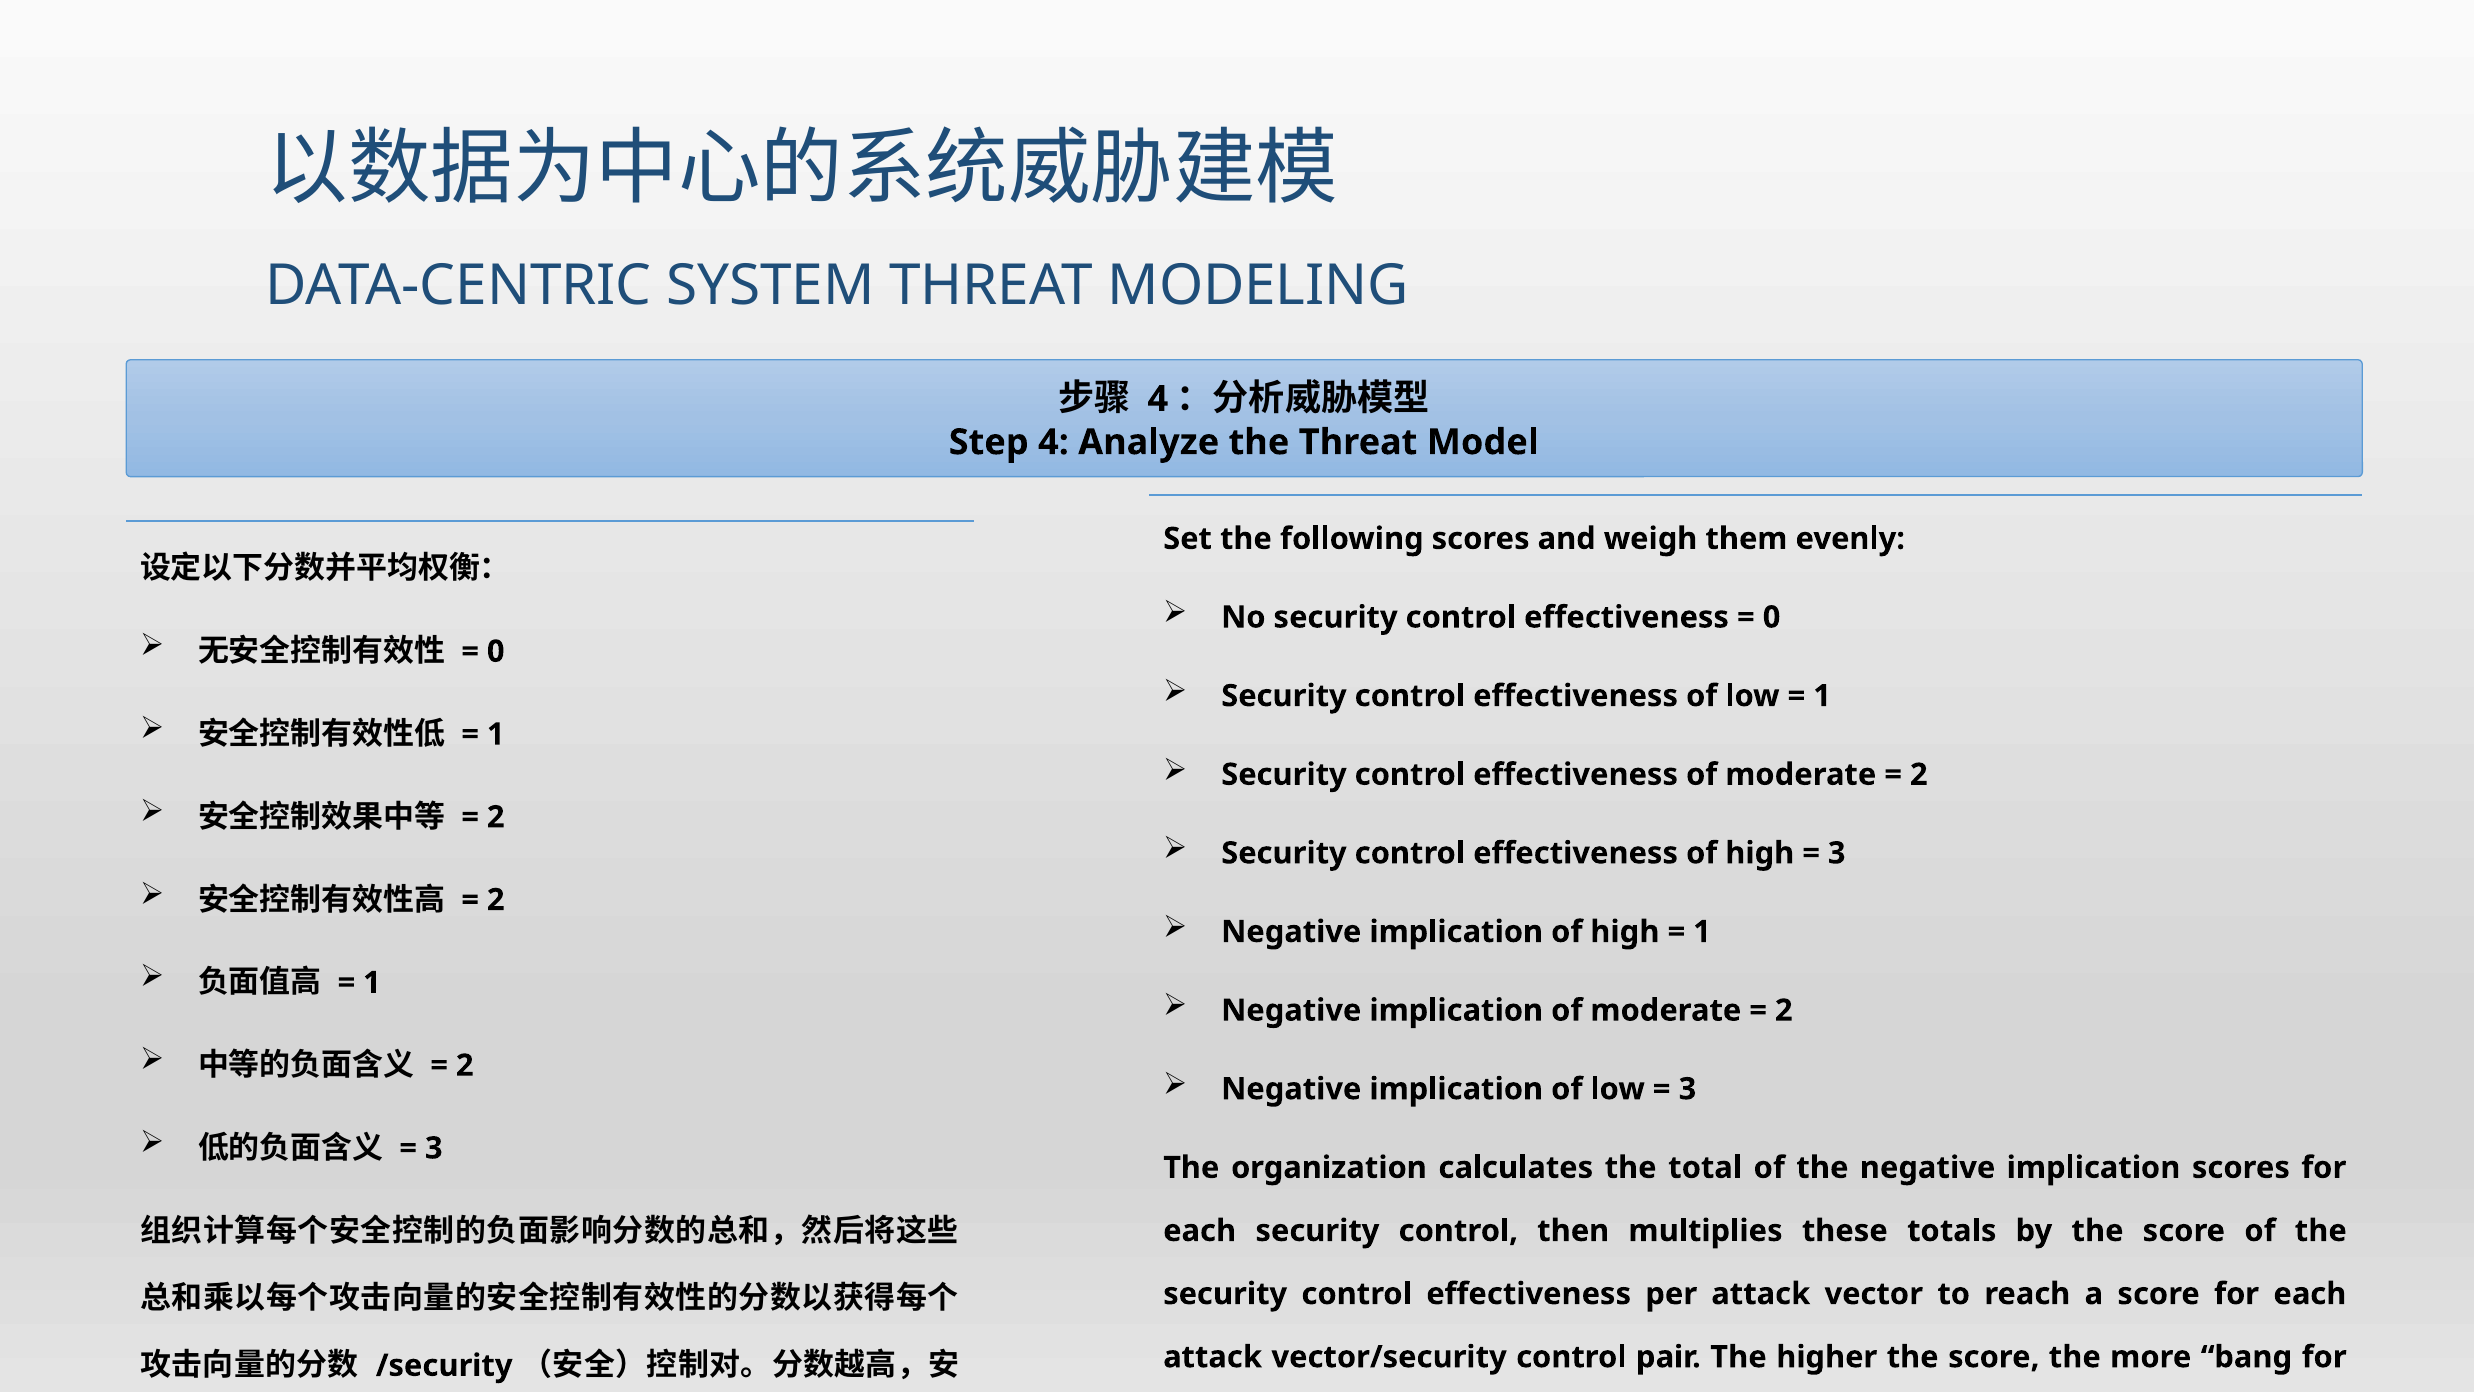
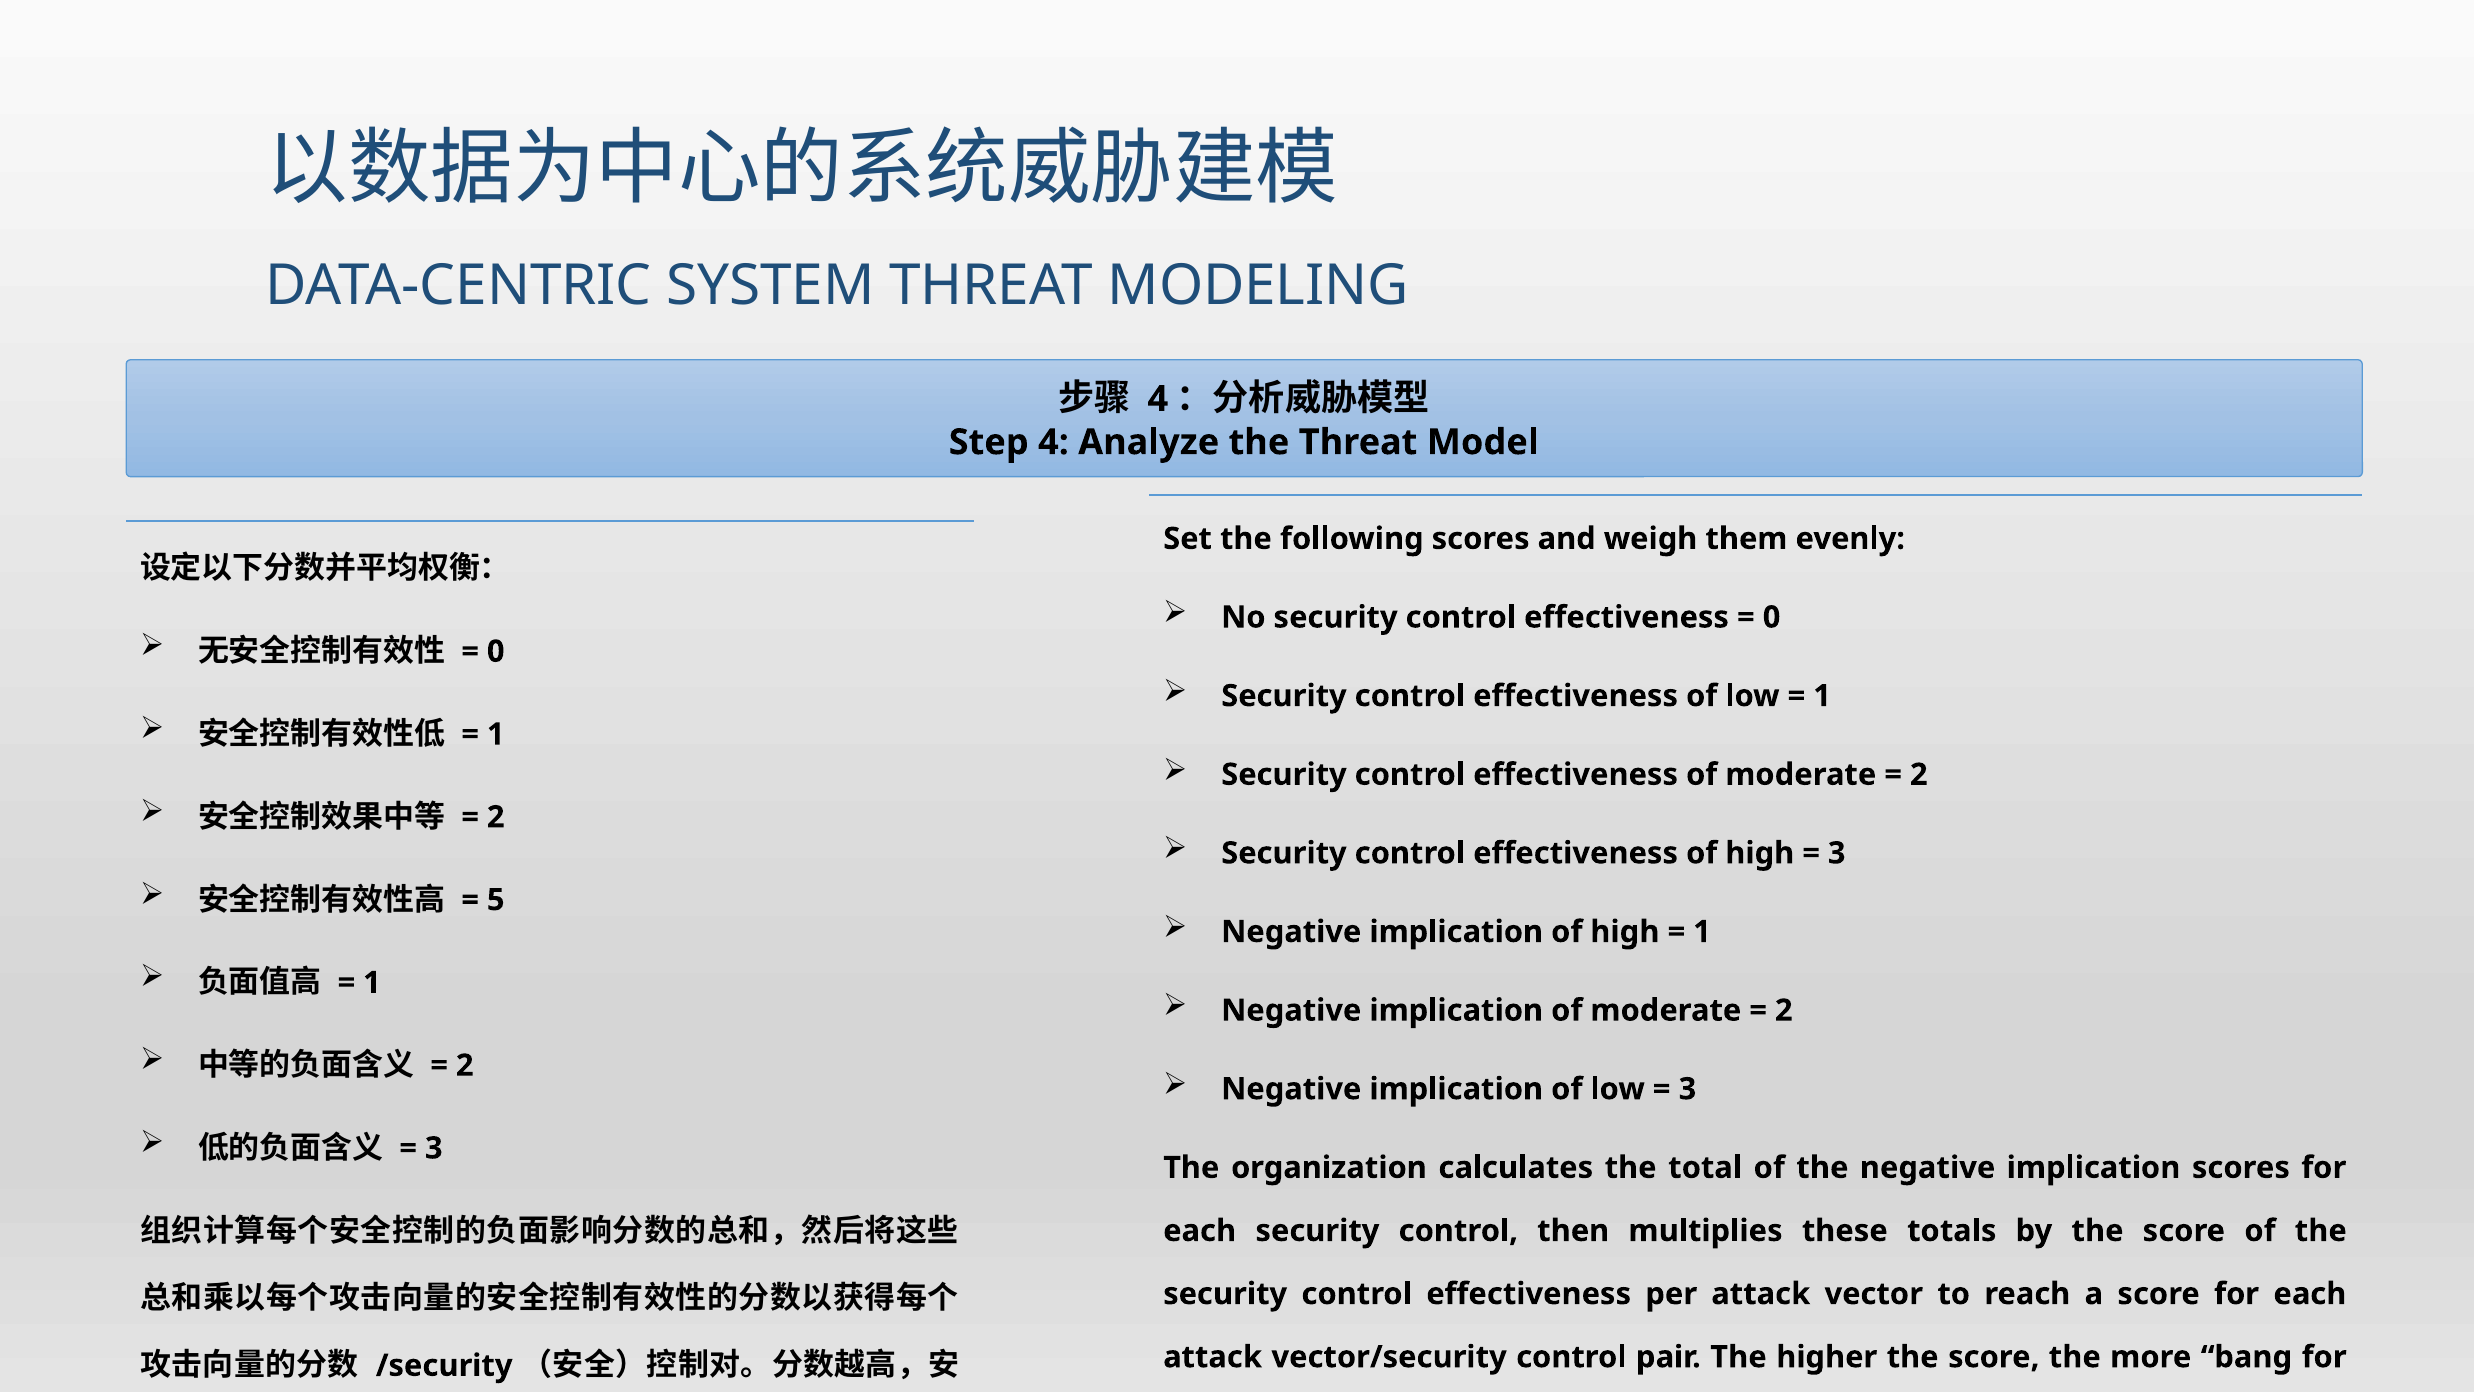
2: 2 -> 5 (496, 900)
